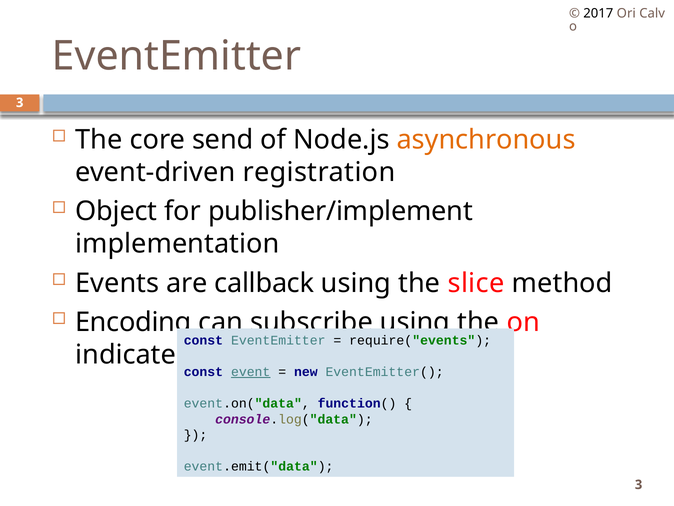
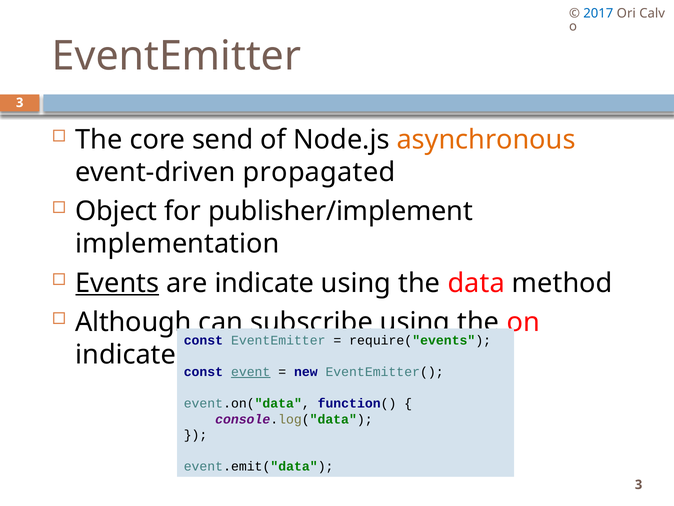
2017 colour: black -> blue (598, 13)
registration: registration -> propagated (319, 172)
Events underline: none -> present (117, 283)
are callback: callback -> indicate (264, 283)
slice: slice -> data (476, 283)
Encoding: Encoding -> Although (133, 322)
